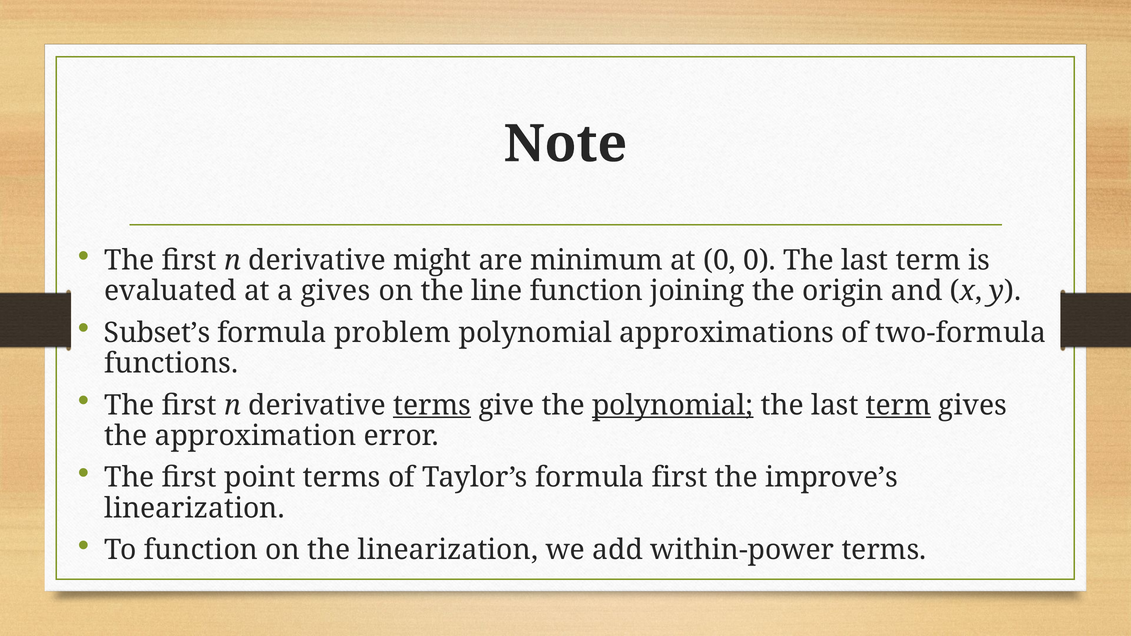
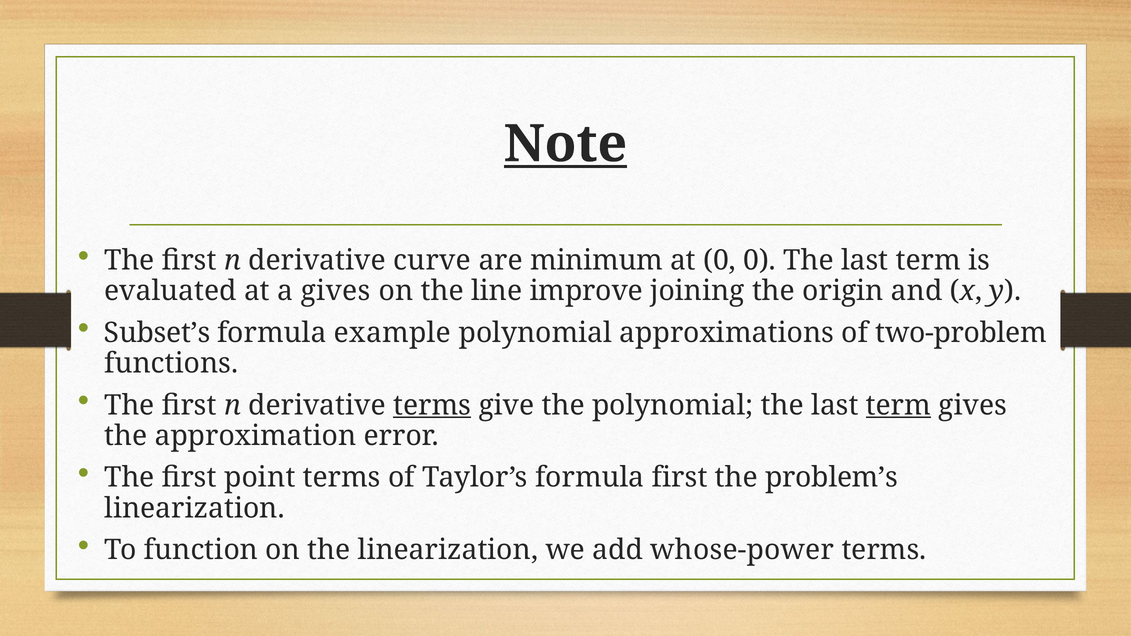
Note underline: none -> present (565, 144)
might: might -> curve (432, 260)
line function: function -> improve (586, 291)
problem: problem -> example (393, 333)
two-formula: two-formula -> two-problem (961, 333)
polynomial underline: present -> none (673, 405)
improve’s: improve’s -> problem’s (832, 478)
within-power: within-power -> whose-power (742, 550)
